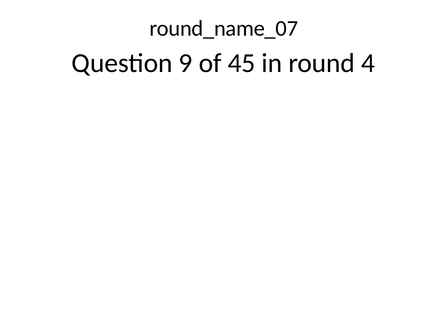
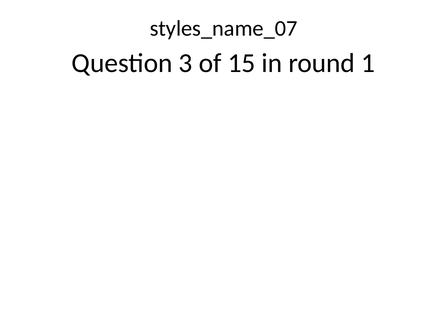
round_name_07: round_name_07 -> styles_name_07 (224, 28)
9: 9 -> 3 (186, 63)
45: 45 -> 15 (242, 63)
4: 4 -> 1 (368, 63)
